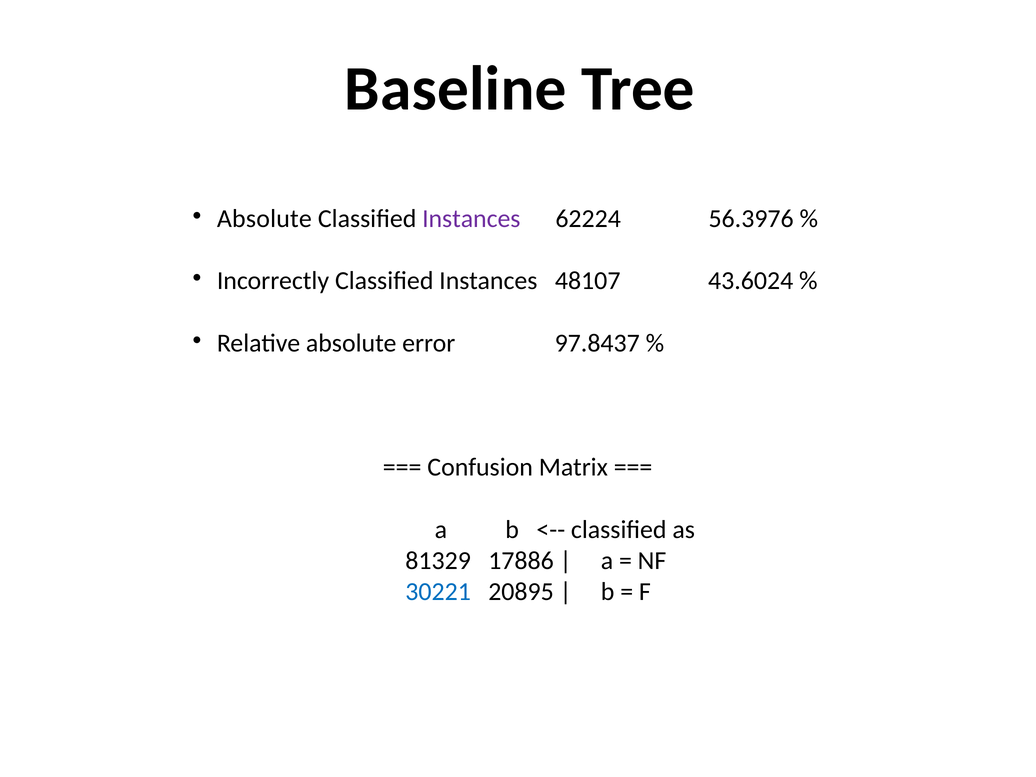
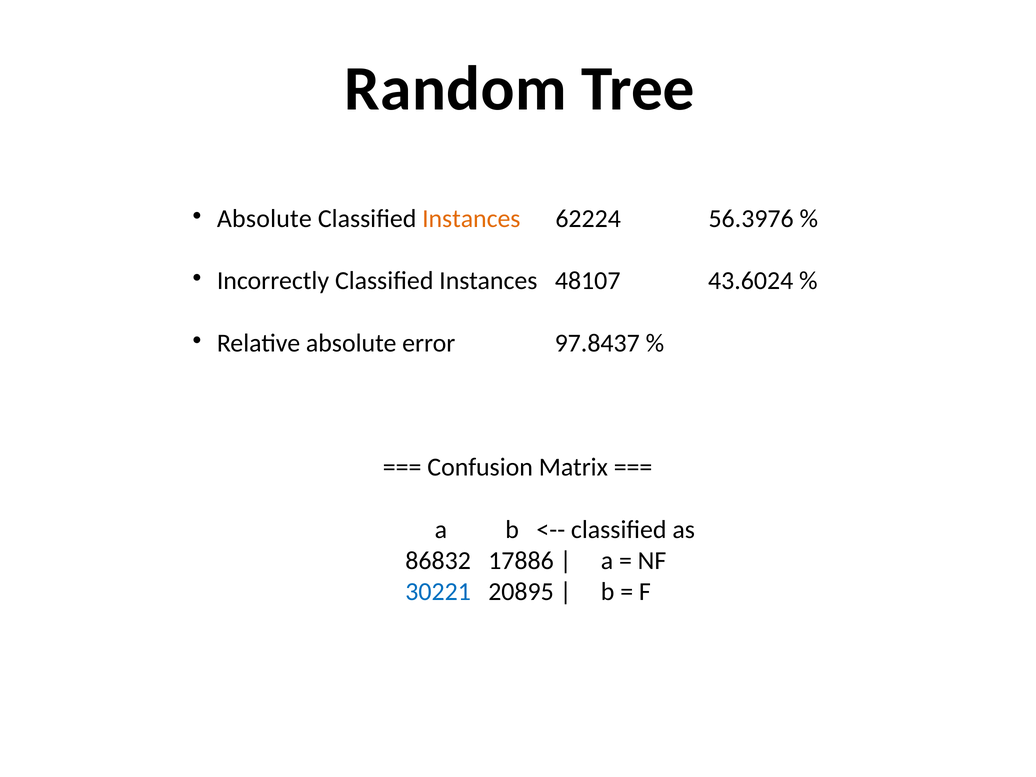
Baseline: Baseline -> Random (455, 89)
Instances colour: purple -> orange (471, 219)
81329: 81329 -> 86832 (438, 561)
